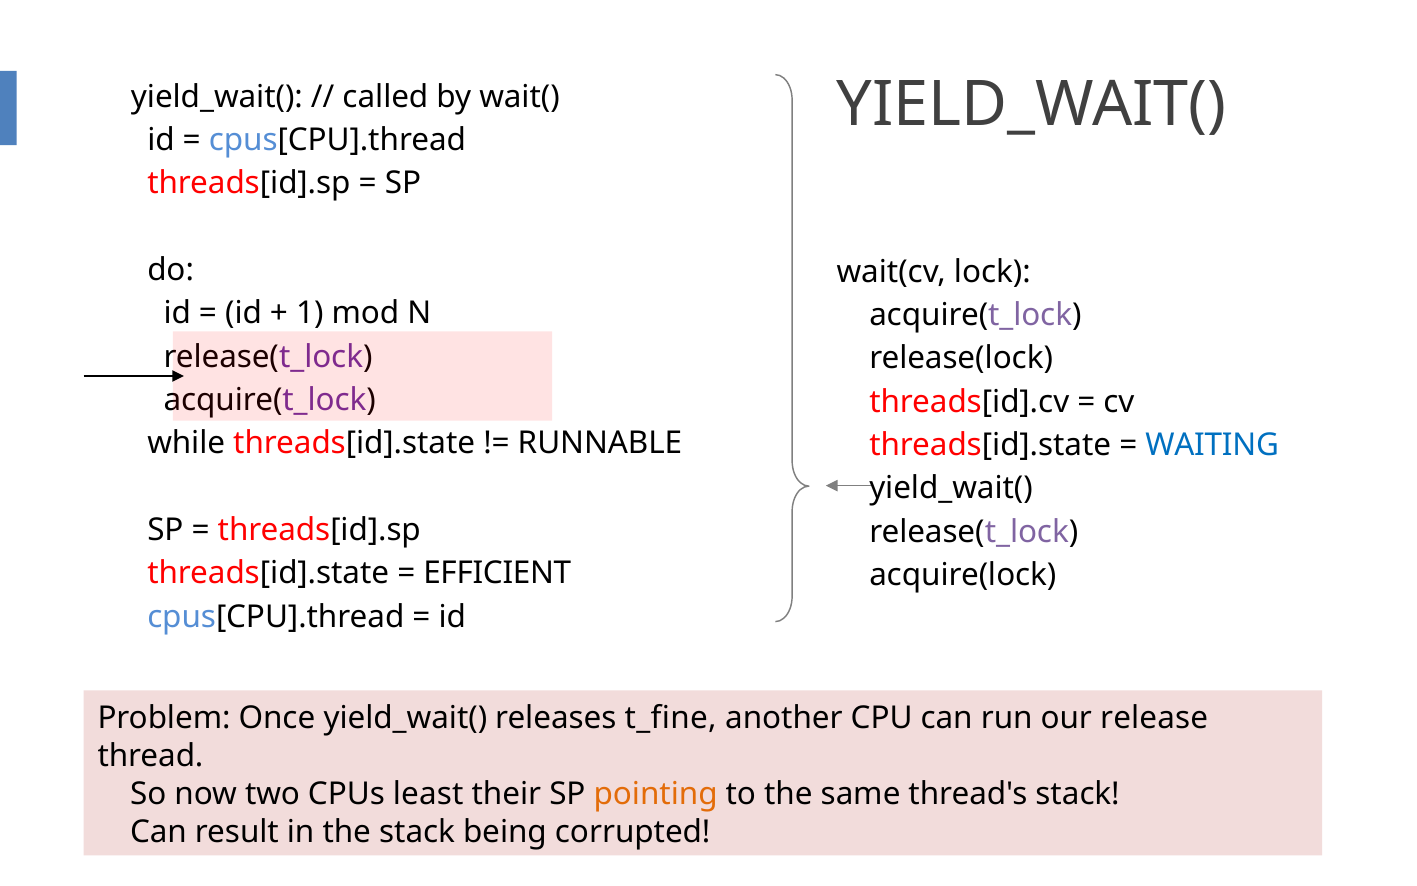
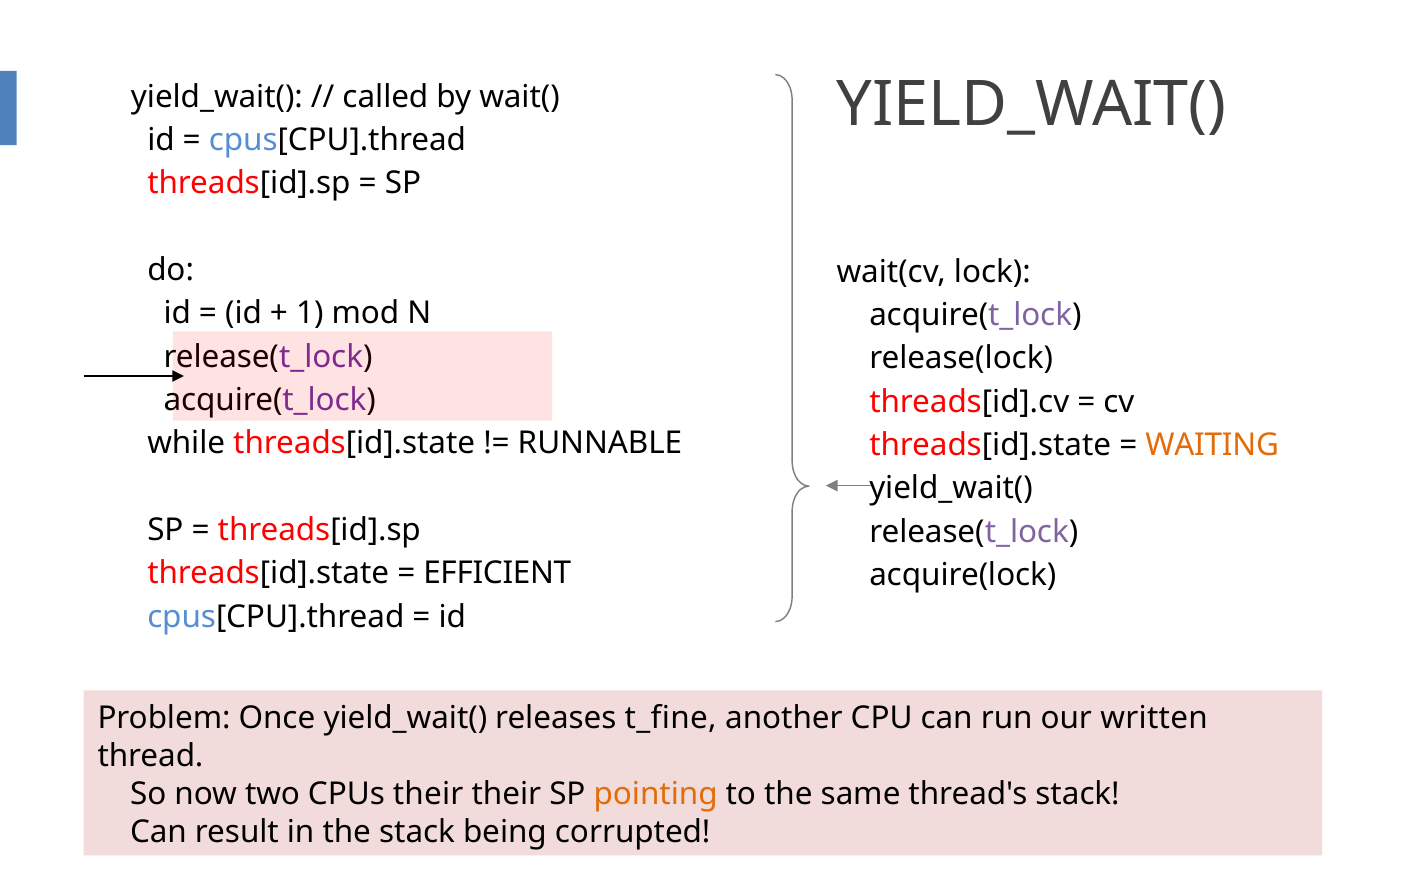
WAITING colour: blue -> orange (1212, 445)
release: release -> written (1154, 718)
CPUs least: least -> their (428, 794)
